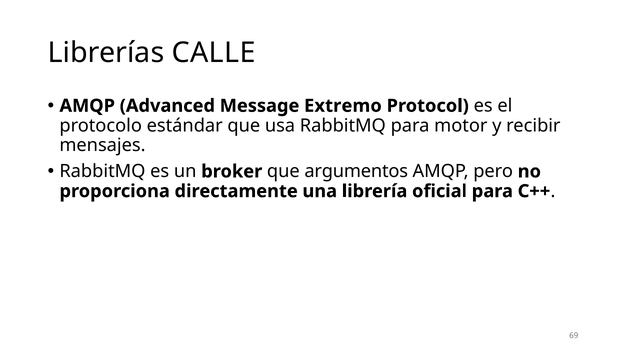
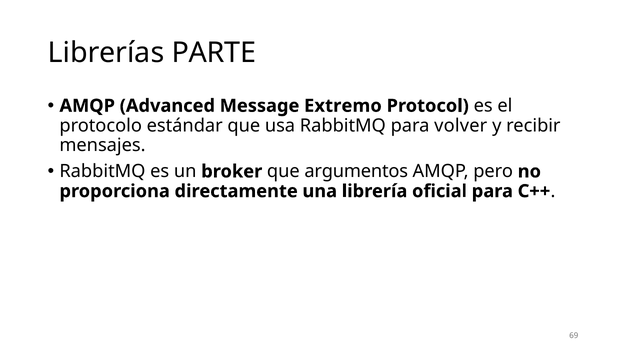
CALLE: CALLE -> PARTE (214, 53)
motor: motor -> volver (461, 126)
